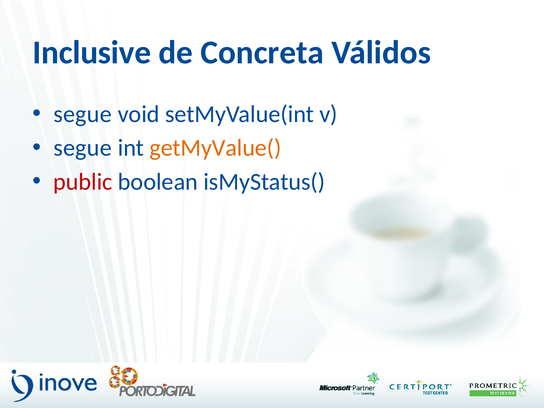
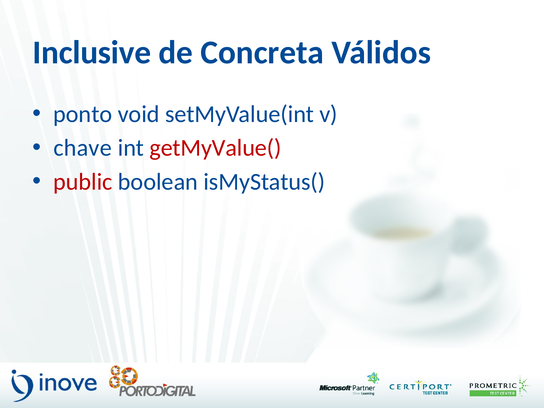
segue: segue -> ponto (83, 114)
segue: segue -> chave (83, 148)
getMyValue( colour: orange -> red (215, 148)
